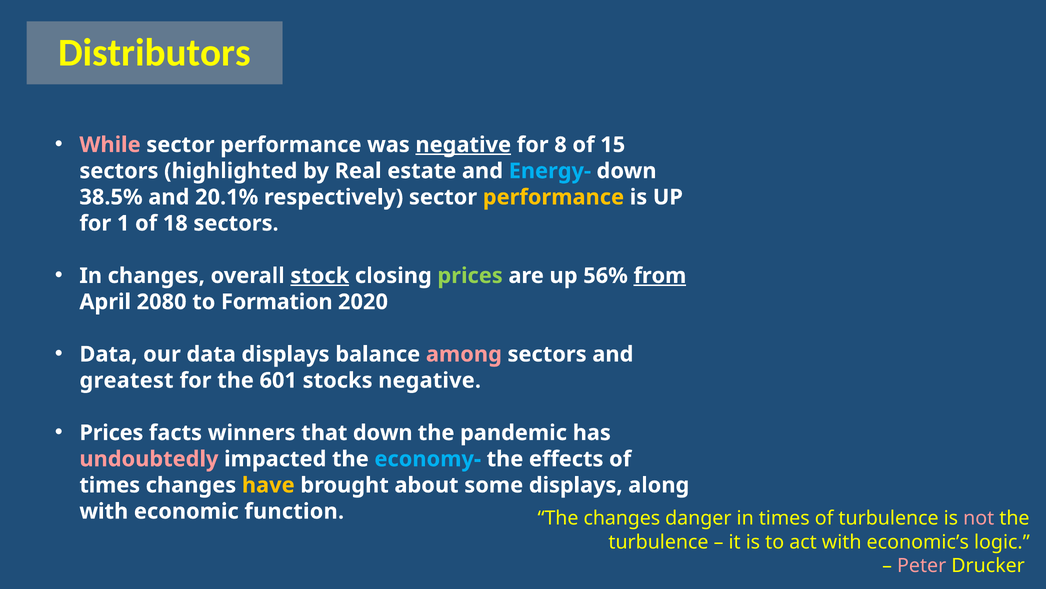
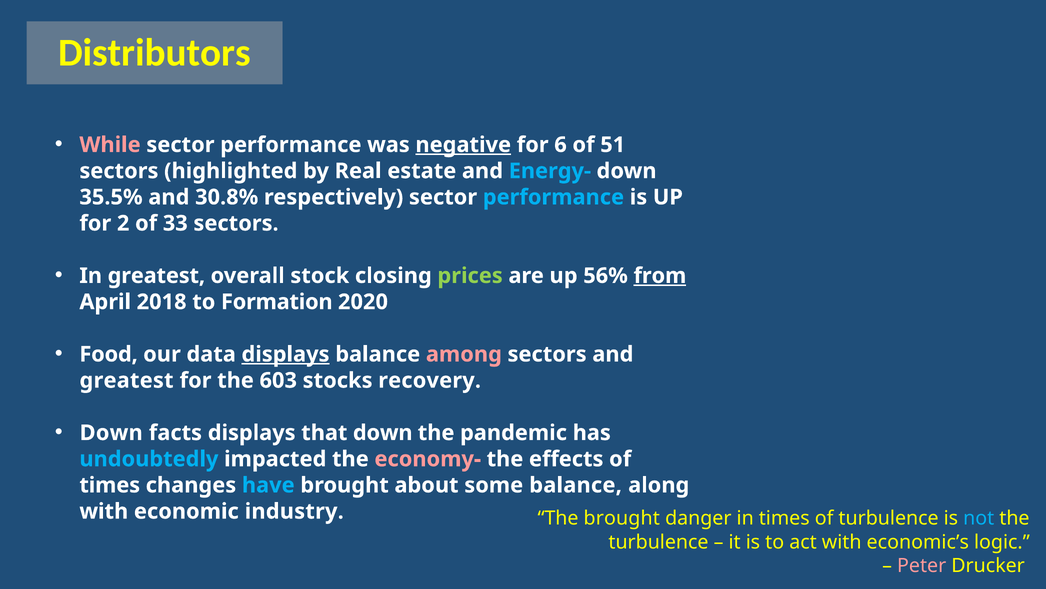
8: 8 -> 6 (561, 145)
15: 15 -> 51 (613, 145)
38.5%: 38.5% -> 35.5% (111, 197)
20.1%: 20.1% -> 30.8% (227, 197)
performance colour: yellow -> light blue (553, 197)
1: 1 -> 2 (123, 223)
18: 18 -> 33 (175, 223)
In changes: changes -> greatest (156, 275)
stock underline: present -> none (320, 275)
2080: 2080 -> 2018 (162, 302)
Data: Data -> Food (109, 354)
displays underline: none -> present (286, 354)
601: 601 -> 603 (278, 380)
stocks negative: negative -> recovery (430, 380)
Prices: Prices -> Down (111, 432)
facts winners: winners -> displays (252, 432)
undoubtedly colour: pink -> light blue (149, 459)
economy- colour: light blue -> pink (428, 459)
have colour: yellow -> light blue (268, 485)
some displays: displays -> balance (576, 485)
function: function -> industry (294, 511)
The changes: changes -> brought (622, 518)
not colour: pink -> light blue (979, 518)
